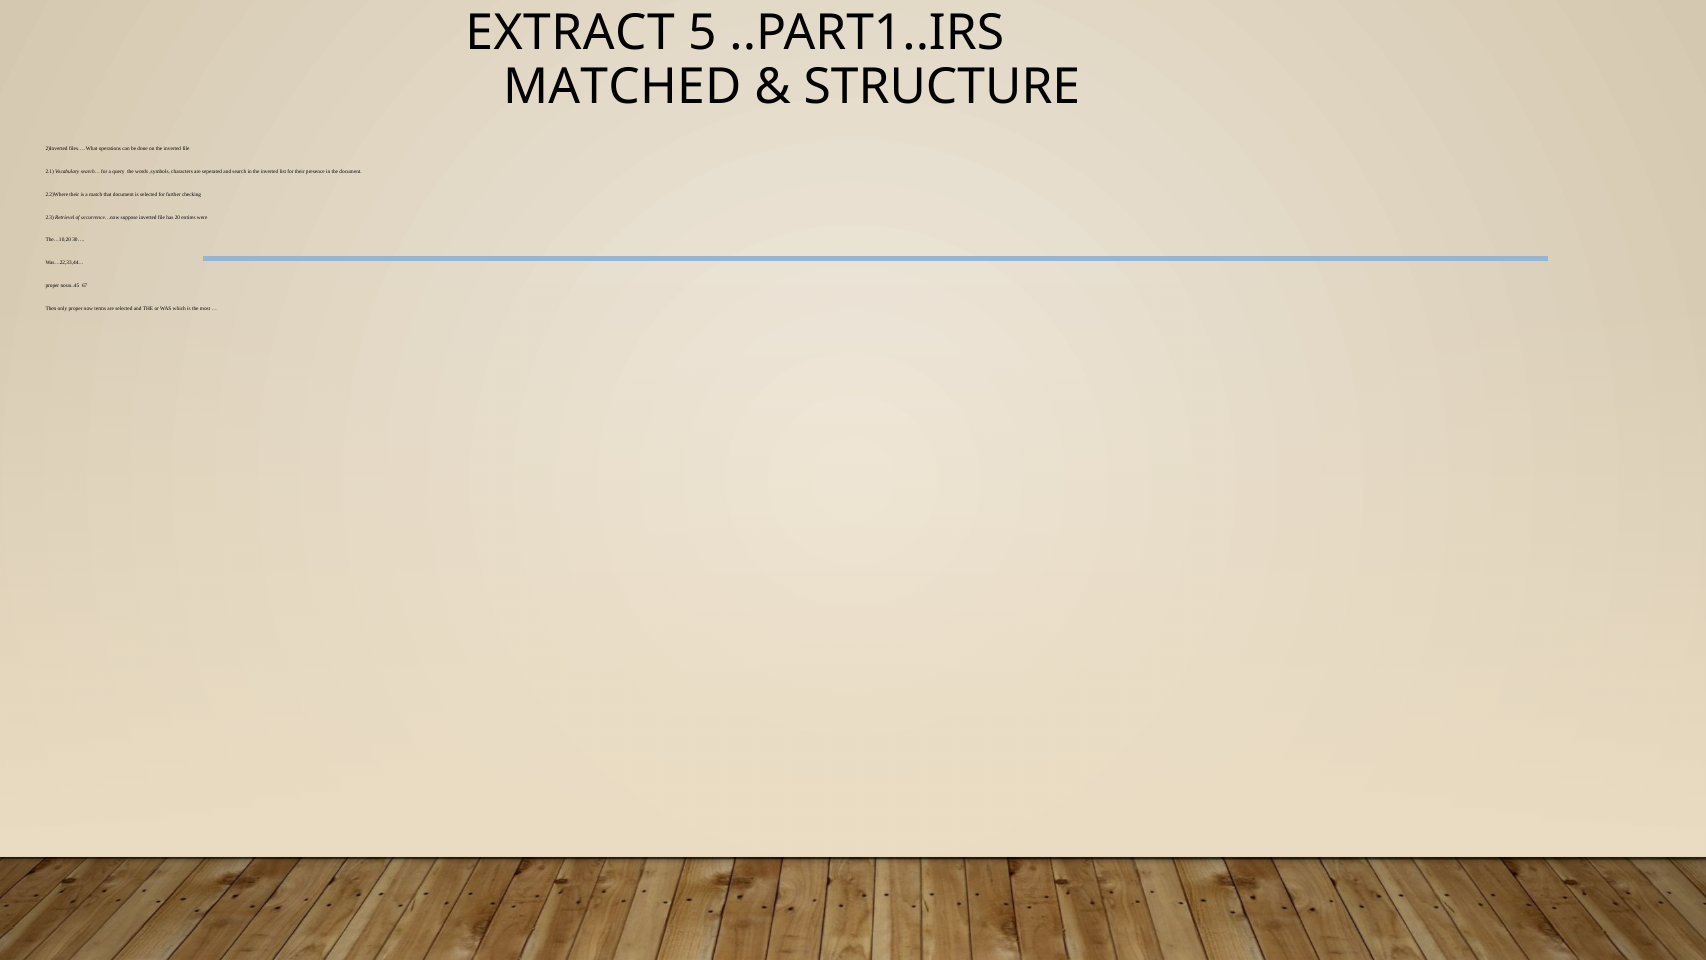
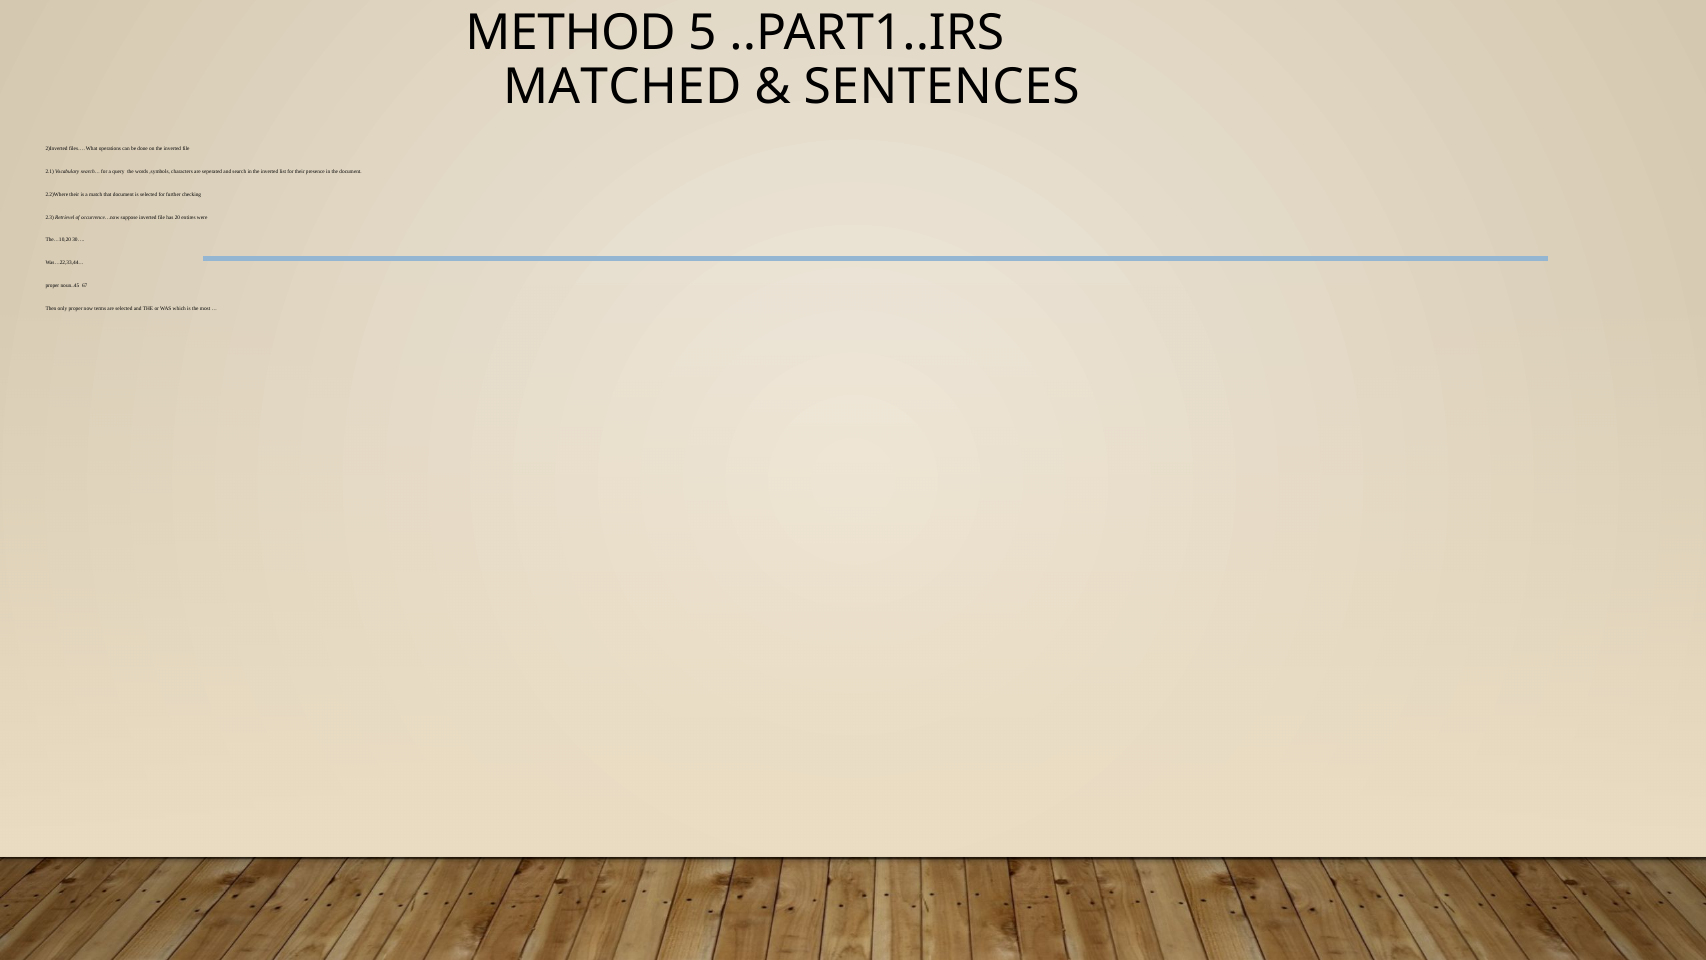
EXTRACT: EXTRACT -> METHOD (571, 33)
STRUCTURE: STRUCTURE -> SENTENCES (942, 87)
